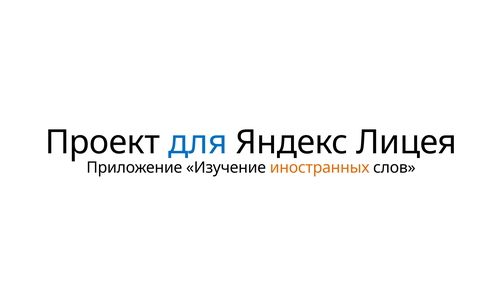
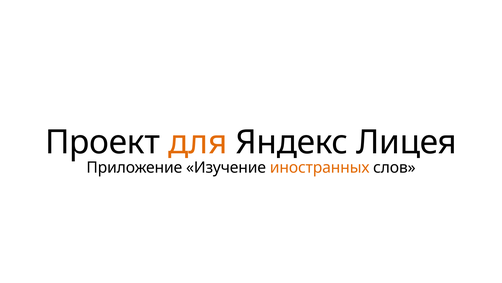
для colour: blue -> orange (198, 142)
